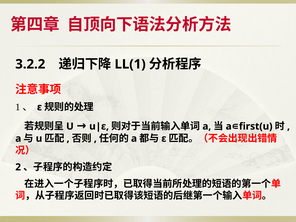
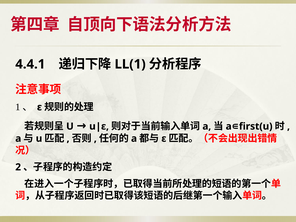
3.2.2: 3.2.2 -> 4.4.1 (30, 64)
